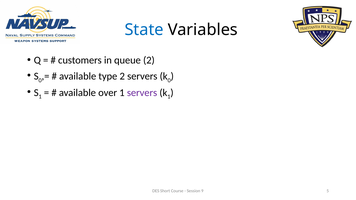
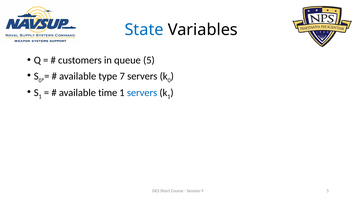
queue 2: 2 -> 5 (149, 60)
type 2: 2 -> 7 (122, 76)
over: over -> time (108, 93)
servers colour: purple -> blue (142, 93)
